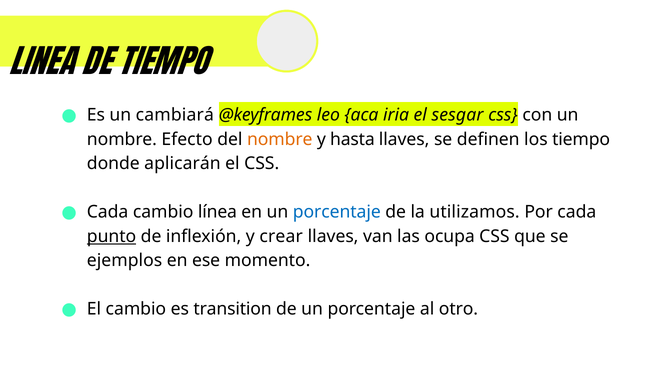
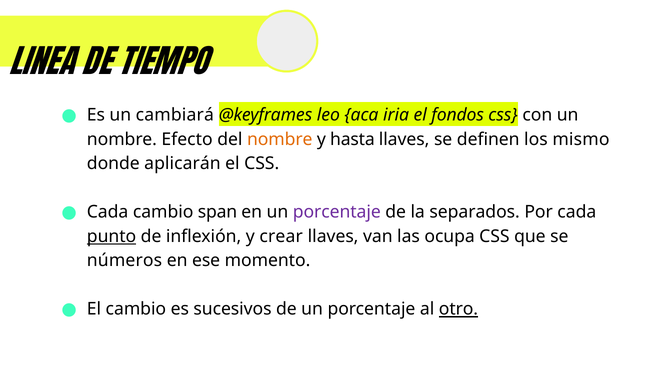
sesgar: sesgar -> fondos (458, 115)
los tiempo: tiempo -> mismo (581, 139)
línea: línea -> span (217, 212)
porcentaje colour: blue -> purple (337, 212)
utilizamos: utilizamos -> separados (475, 212)
ejemplos: ejemplos -> números (124, 260)
transition: transition -> sucesivos (233, 309)
otro underline: none -> present (458, 309)
